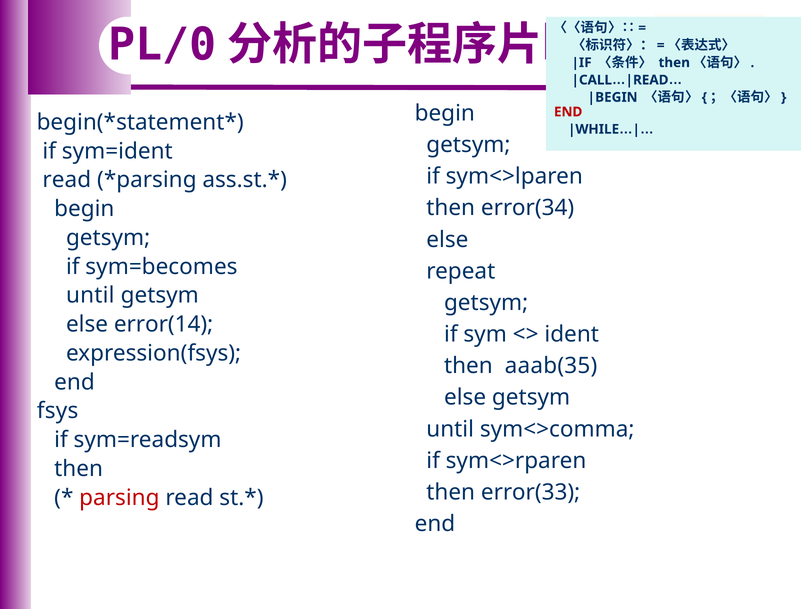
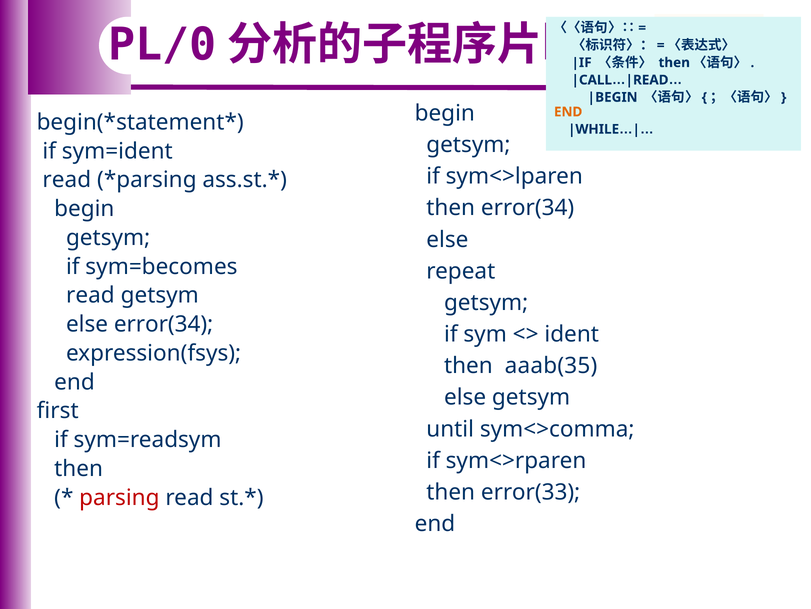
END colour: red -> orange (568, 112)
until: until -> read (90, 295)
else error(14: error(14 -> error(34 (164, 324)
fsys: fsys -> first (58, 410)
